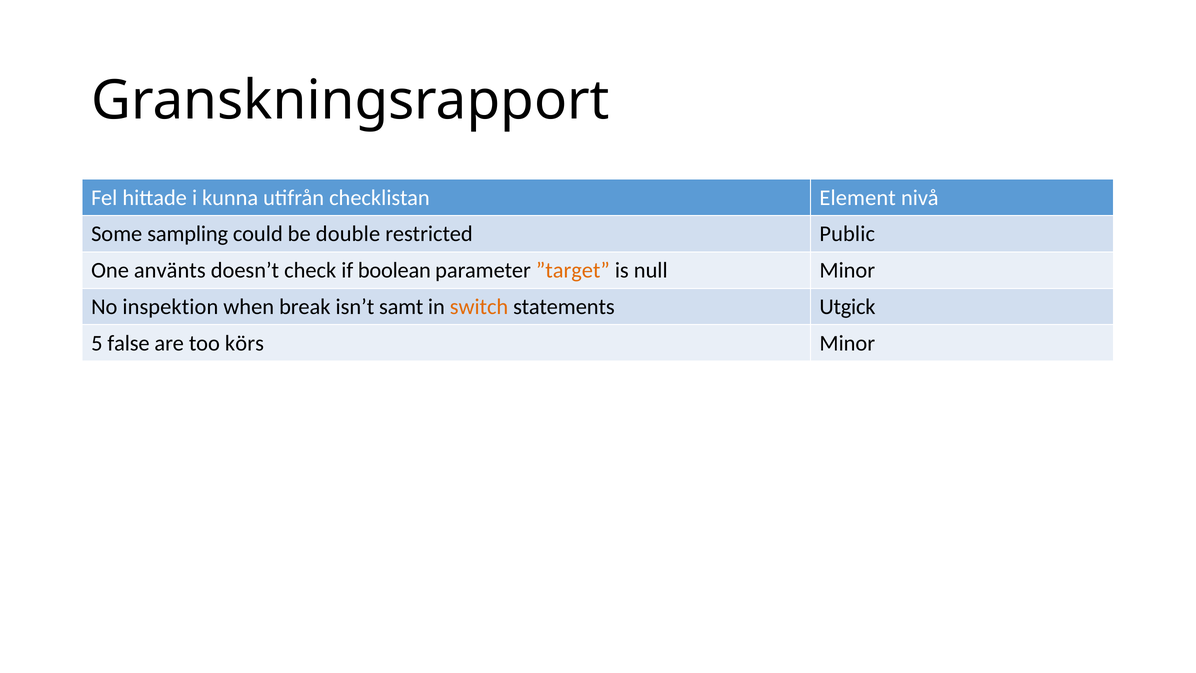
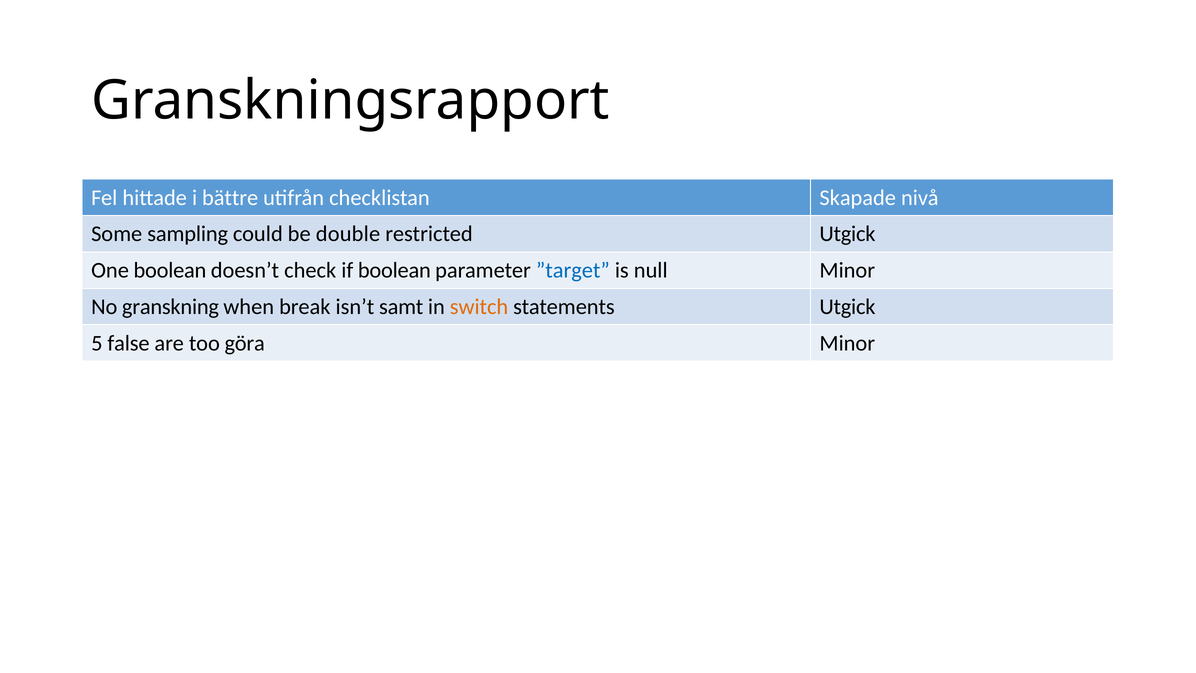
kunna: kunna -> bättre (230, 198)
Element: Element -> Skapade (858, 198)
restricted Public: Public -> Utgick (847, 234)
One använts: använts -> boolean (170, 270)
”target colour: orange -> blue (573, 270)
inspektion: inspektion -> granskning (170, 307)
körs: körs -> göra (245, 343)
